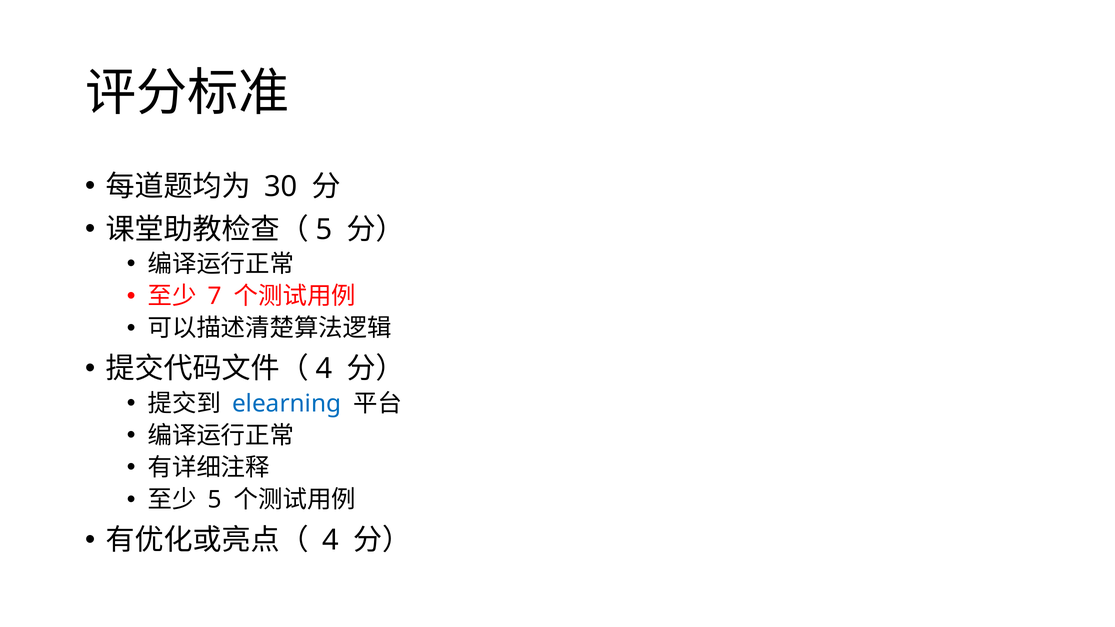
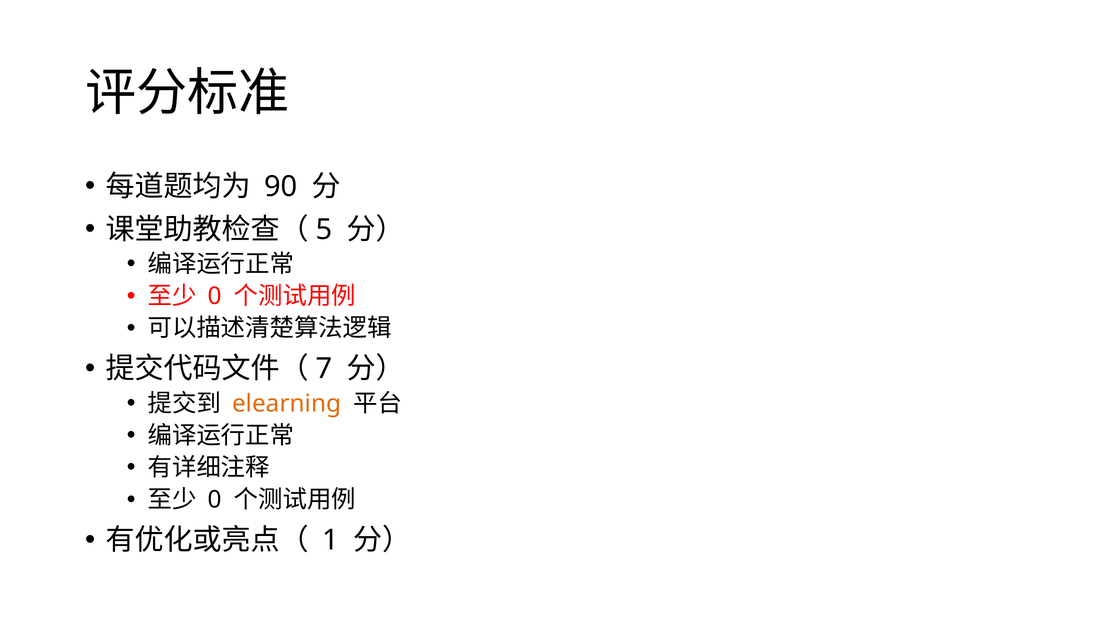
30: 30 -> 90 (281, 187)
7: 7 -> 0 (215, 296)
4: 4 -> 7 (324, 369)
elearning colour: blue -> orange (287, 404)
5: 5 -> 0 (215, 500)
4: 4 -> 1 (330, 540)
